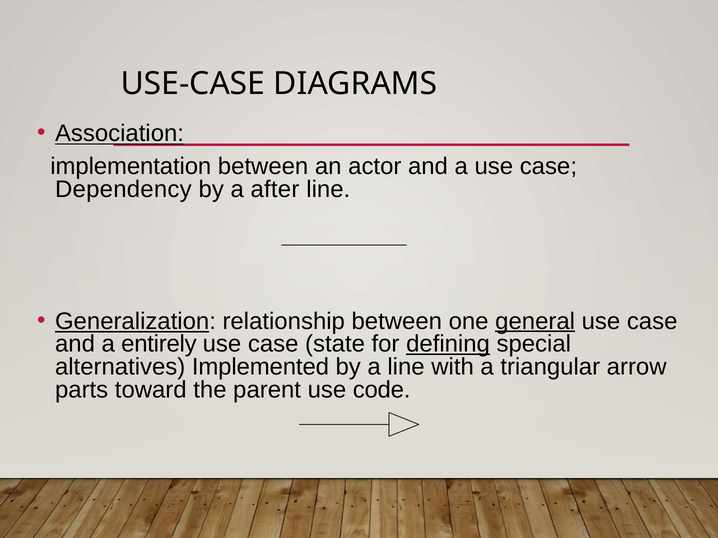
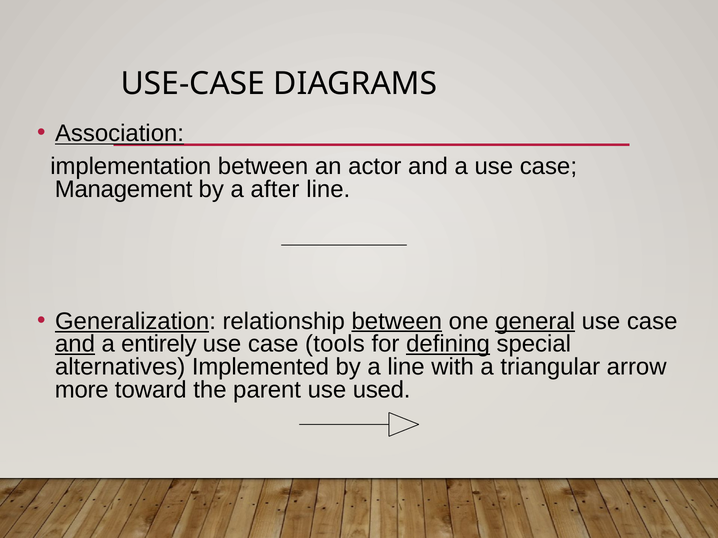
Dependency: Dependency -> Management (124, 190)
between underline: none -> present (397, 321)
and underline: none -> present (75, 344)
state: state -> tools (335, 344)
parts: parts -> more (82, 390)
code: code -> used (382, 390)
